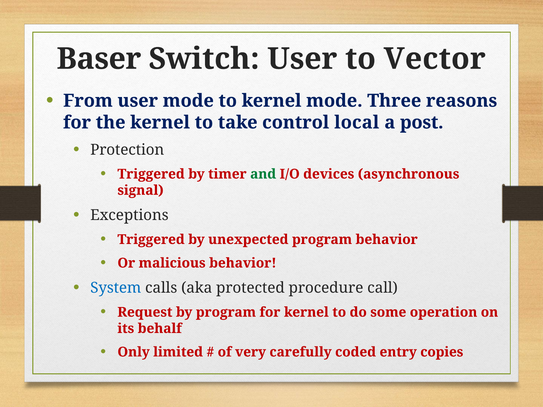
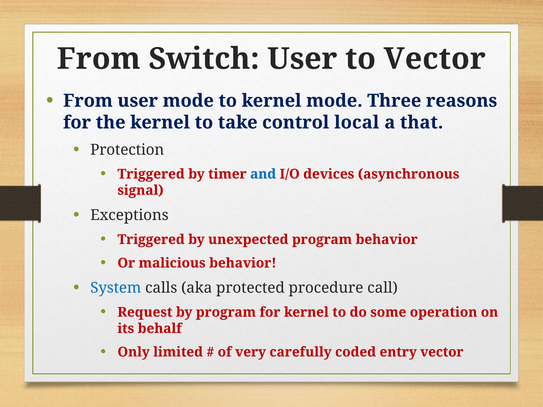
Baser: Baser -> From (99, 59)
post: post -> that (422, 123)
and colour: green -> blue (263, 174)
entry copies: copies -> vector (442, 352)
